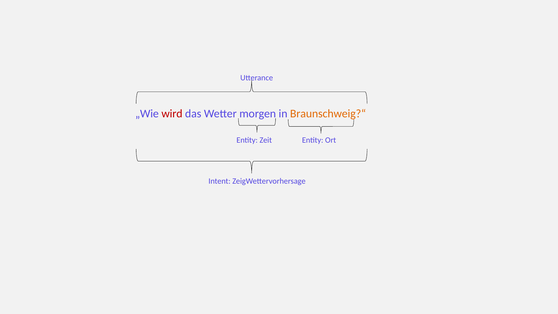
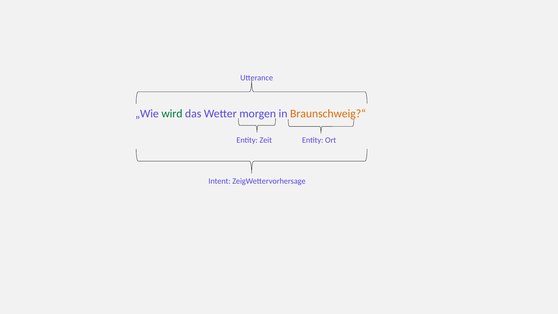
wird colour: red -> green (172, 114)
